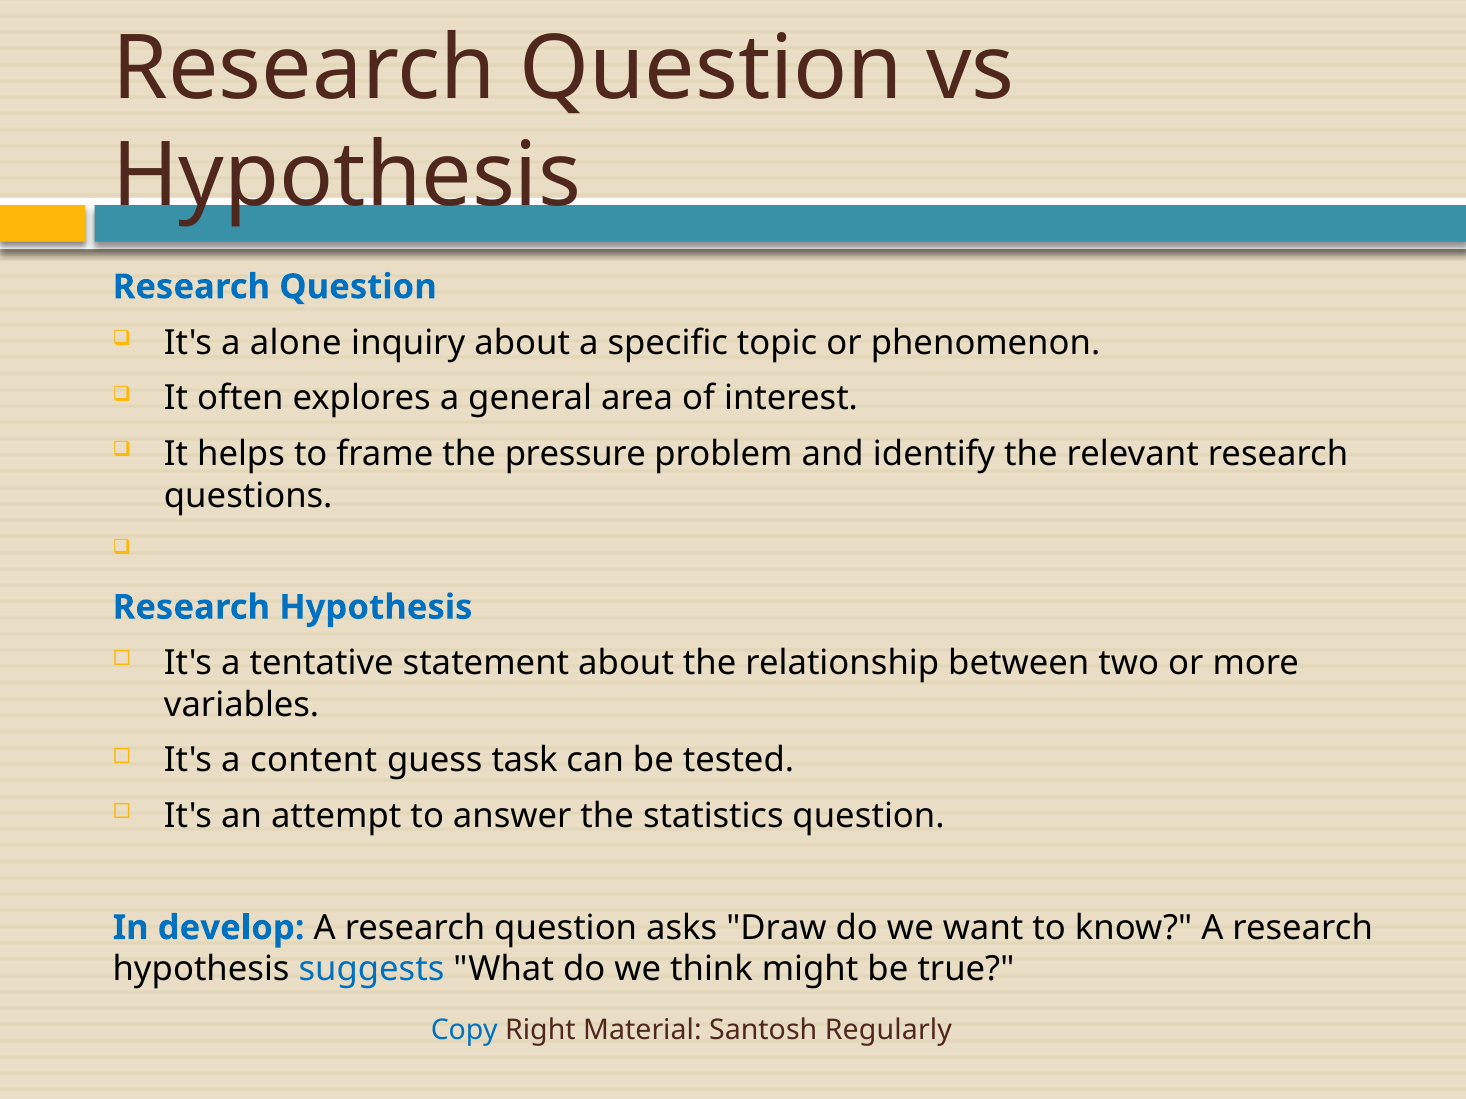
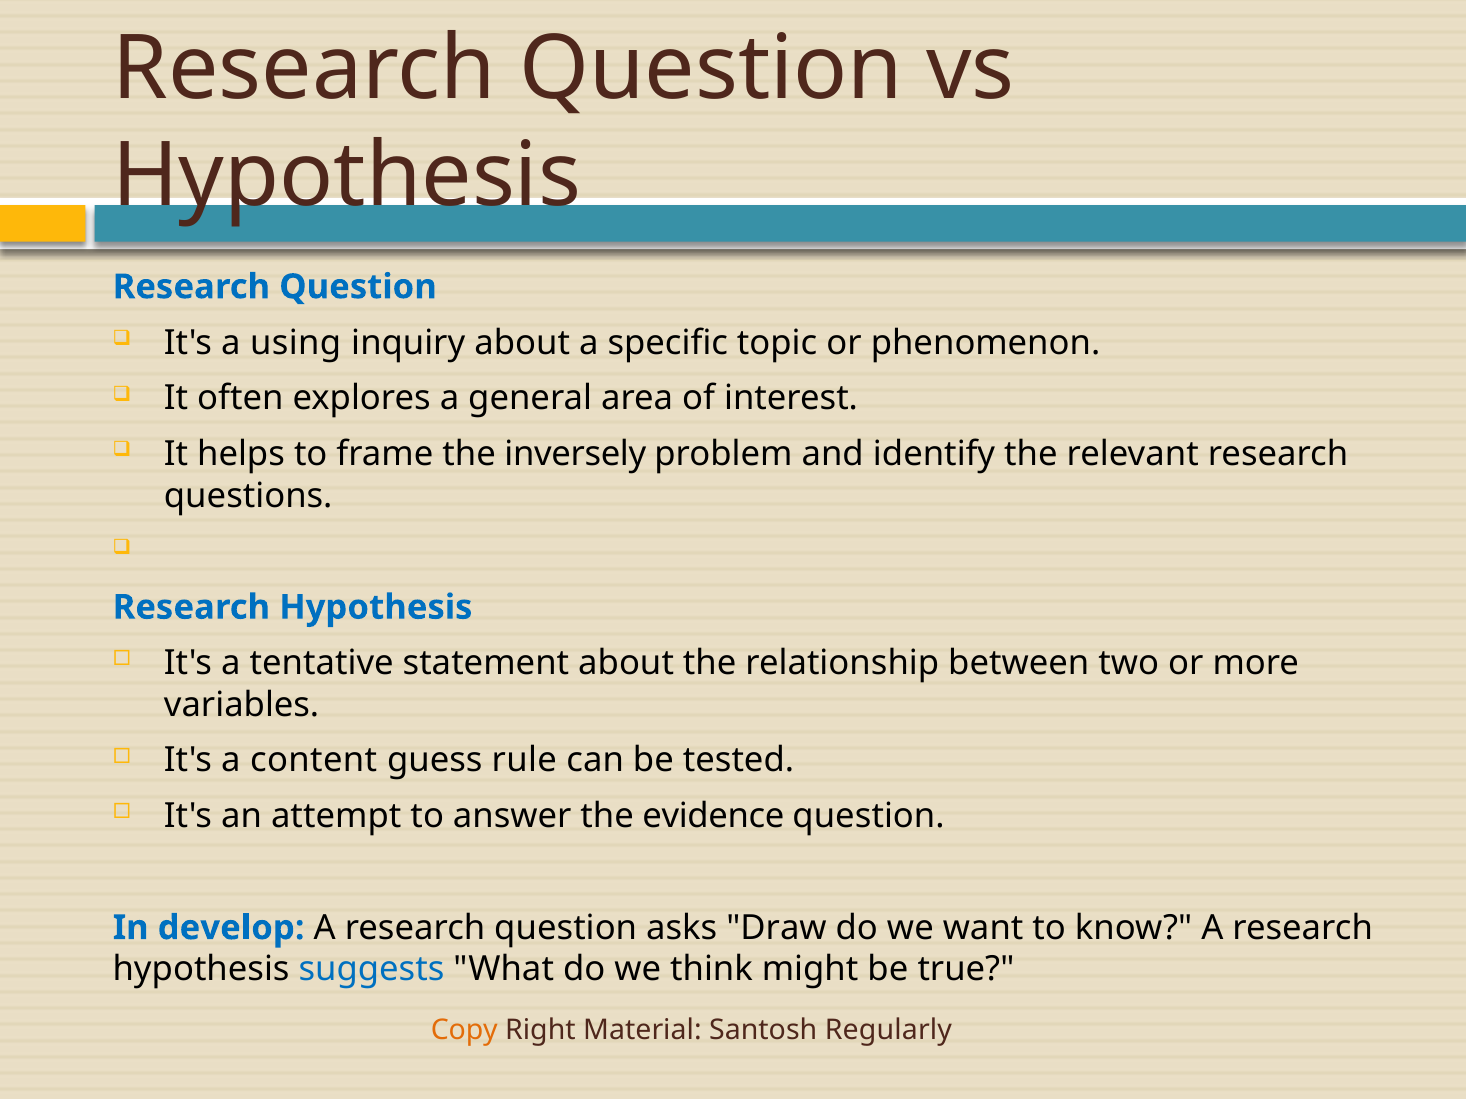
alone: alone -> using (296, 343)
pressure: pressure -> inversely (575, 454)
task: task -> rule (524, 761)
statistics: statistics -> evidence (713, 817)
Copy colour: blue -> orange (464, 1031)
